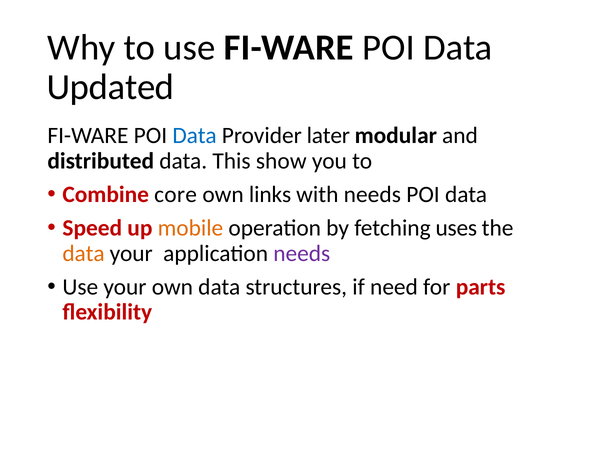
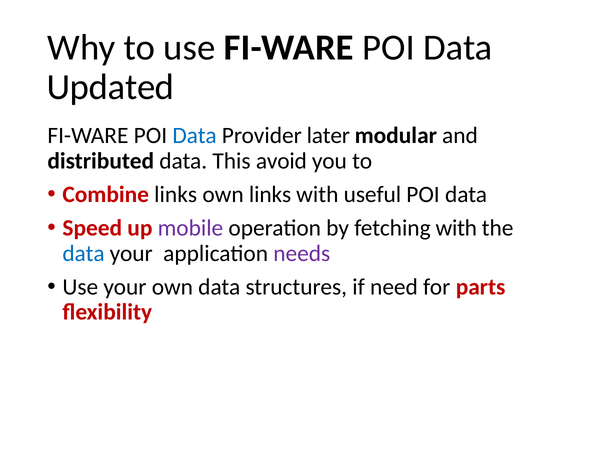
show: show -> avoid (281, 161)
Combine core: core -> links (176, 195)
with needs: needs -> useful (372, 195)
mobile colour: orange -> purple (190, 228)
fetching uses: uses -> with (456, 228)
data colour: orange -> blue (84, 254)
